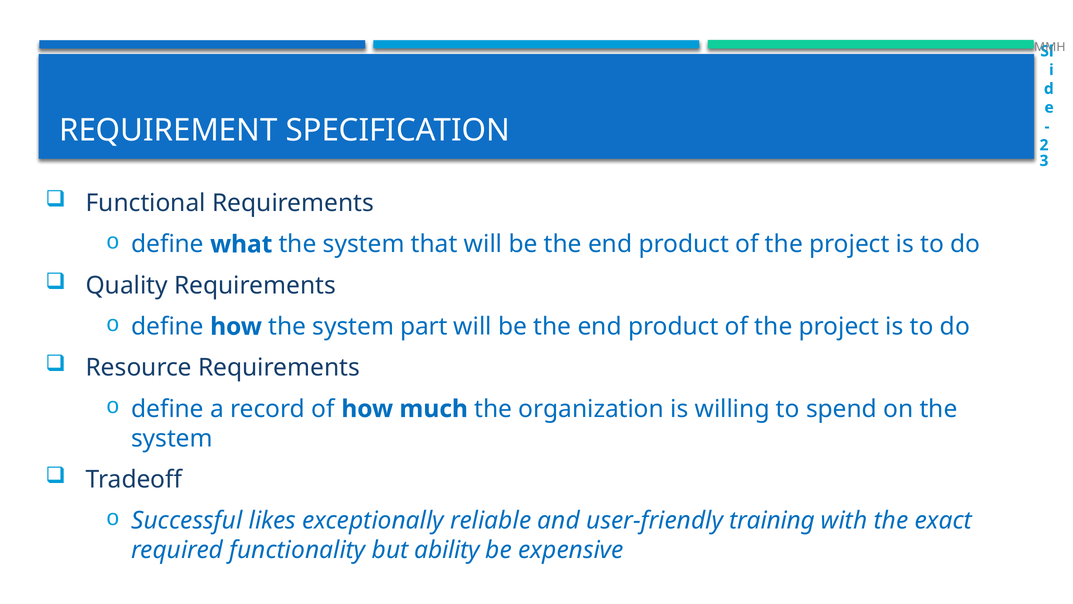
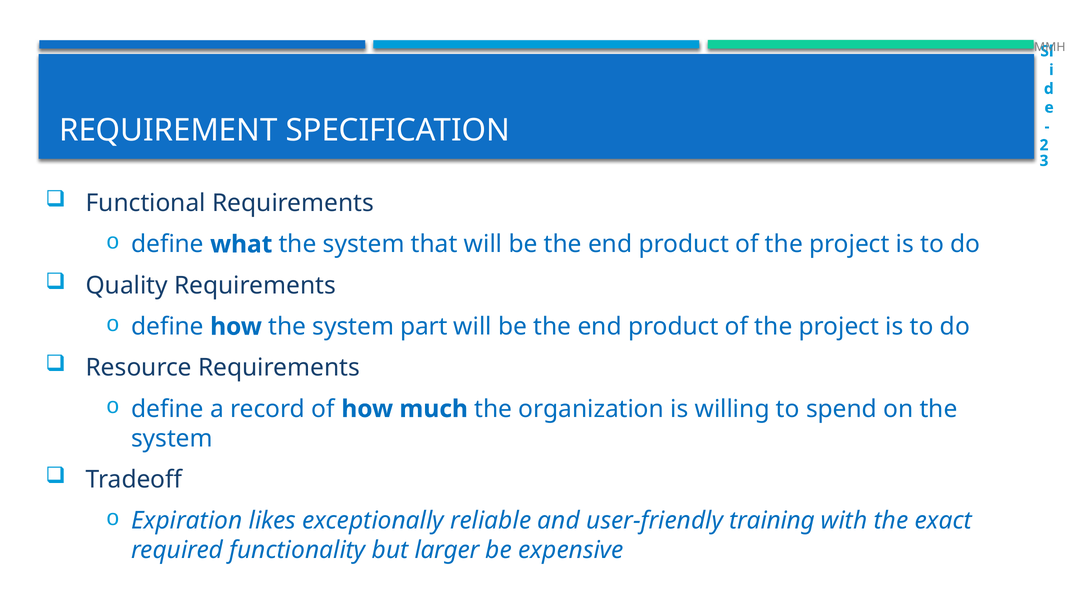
Successful: Successful -> Expiration (187, 520)
ability: ability -> larger (447, 550)
